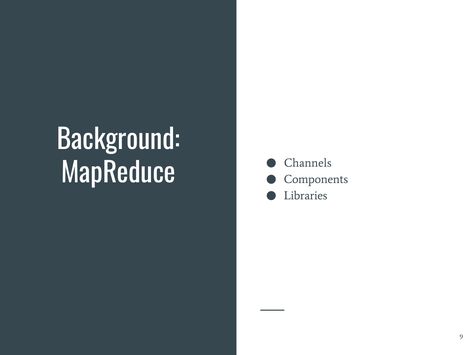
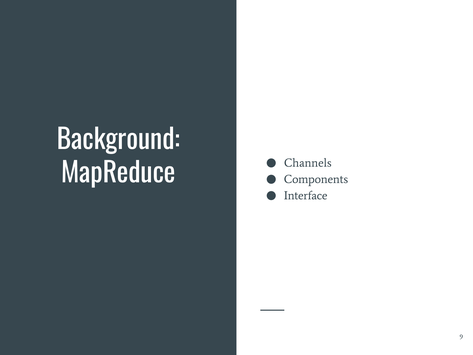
Libraries: Libraries -> Interface (306, 196)
